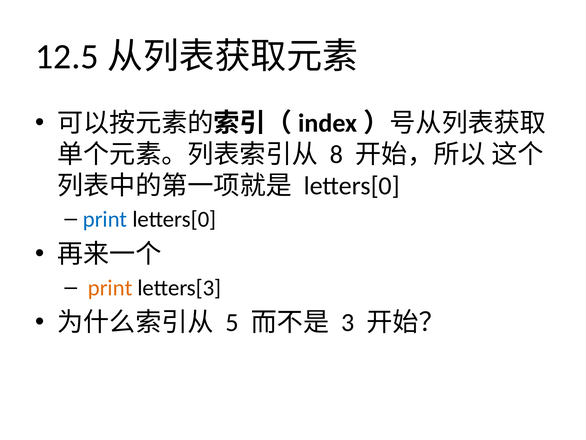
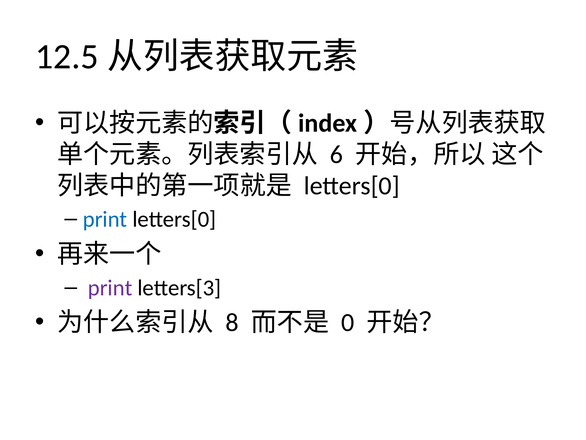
8: 8 -> 6 (337, 154)
print colour: orange -> purple (110, 287)
5: 5 -> 8 (232, 322)
3: 3 -> 0 (348, 322)
